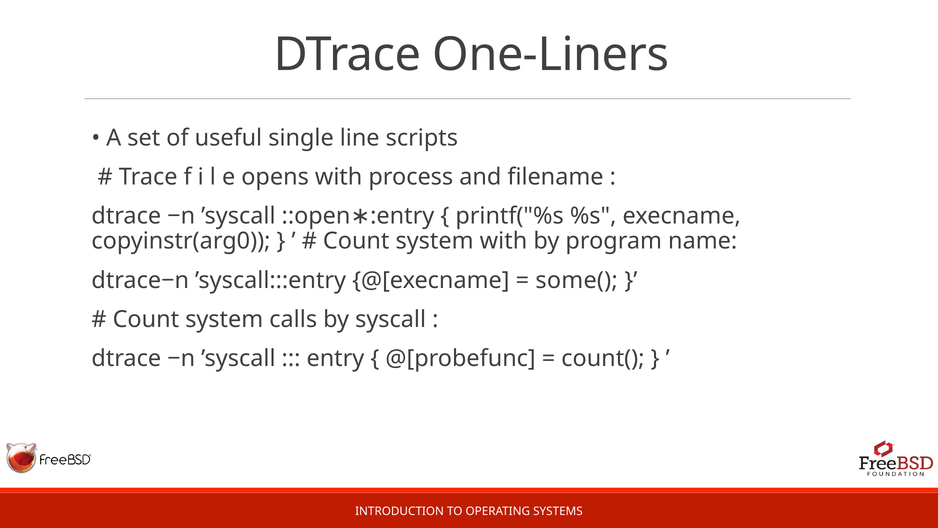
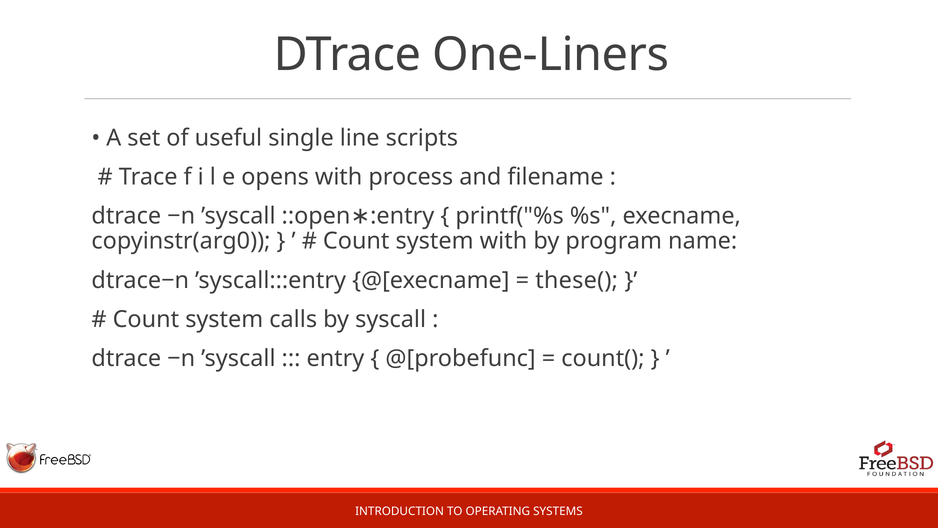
some(: some( -> these( (577, 280)
